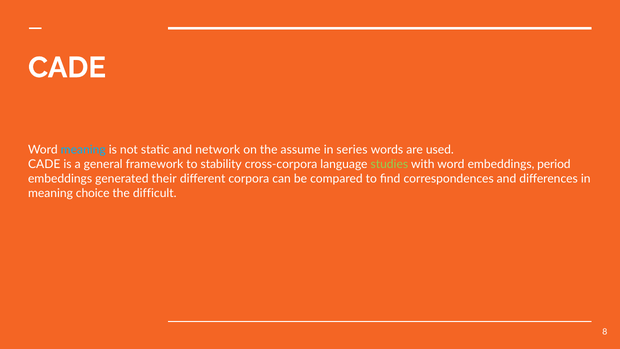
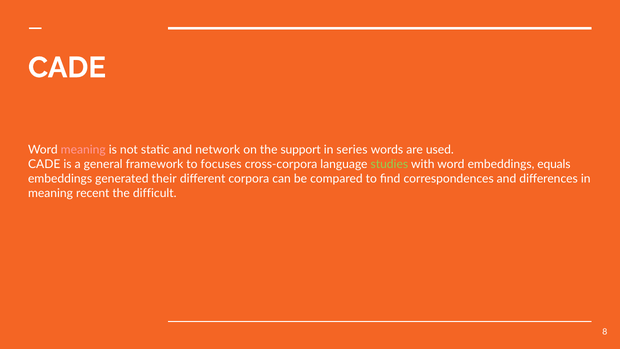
meaning colour: light blue -> pink (83, 150)
assume: assume -> support (301, 150)
stability: stability -> focuses (221, 164)
period: period -> equals (554, 164)
choice: choice -> recent (93, 193)
